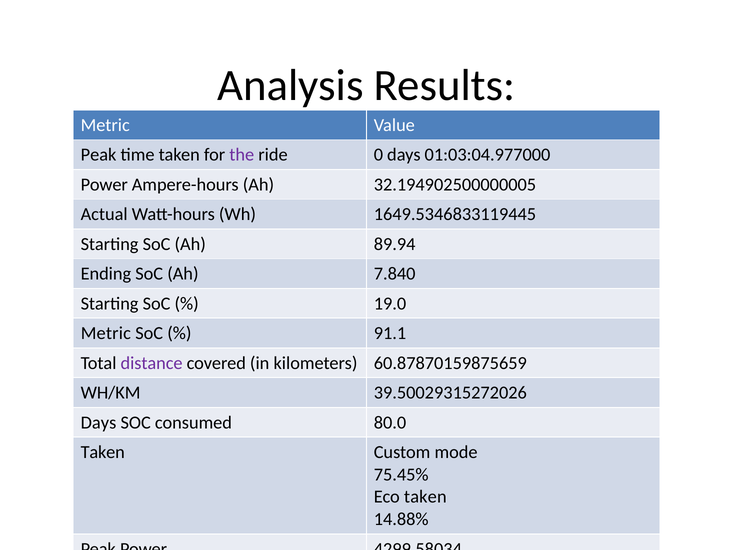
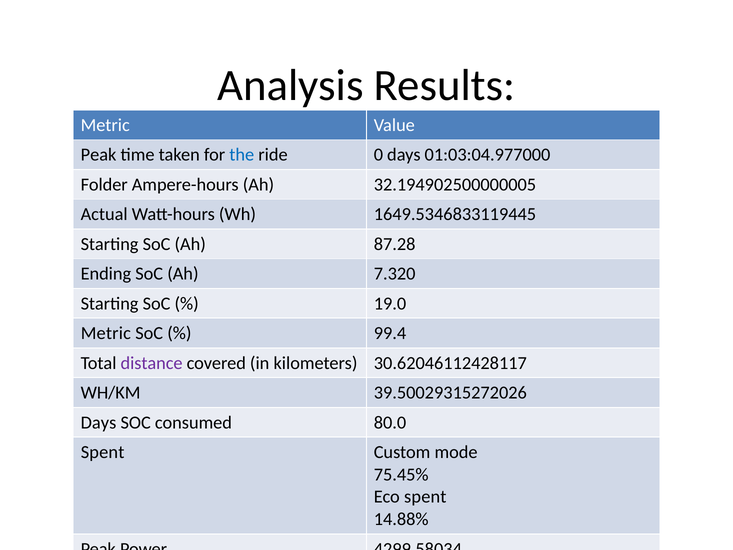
the colour: purple -> blue (242, 155)
Power: Power -> Folder (104, 184)
89.94: 89.94 -> 87.28 (395, 244)
7.840: 7.840 -> 7.320 (395, 274)
91.1: 91.1 -> 99.4 (390, 333)
60.87870159875659: 60.87870159875659 -> 30.62046112428117 (450, 363)
Taken: Taken -> Spent (103, 452)
Eco taken: taken -> spent (425, 497)
